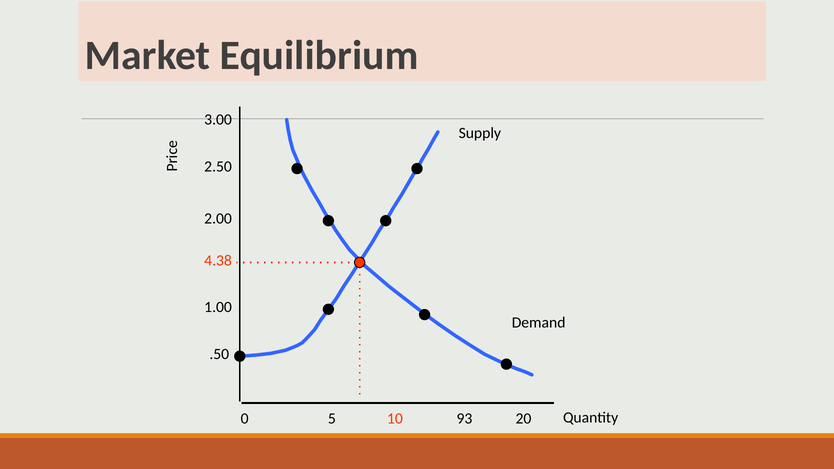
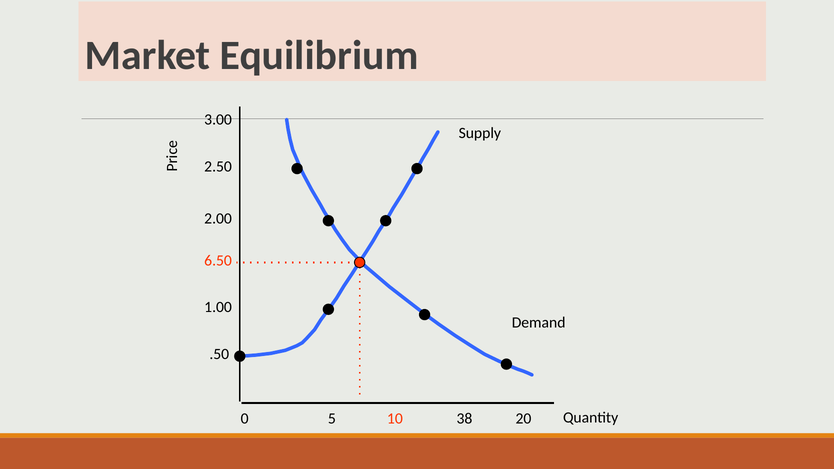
4.38: 4.38 -> 6.50 (218, 260)
93: 93 -> 38 (464, 419)
